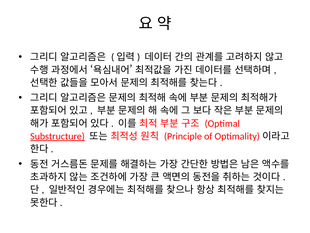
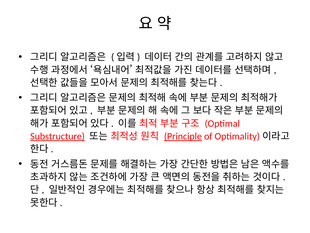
Principle underline: none -> present (183, 136)
